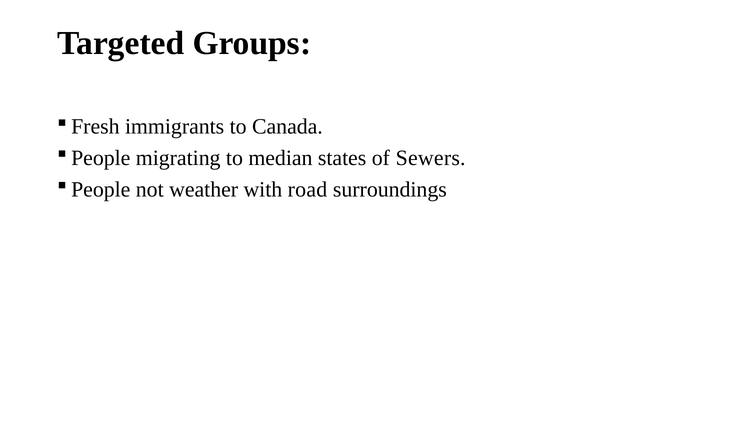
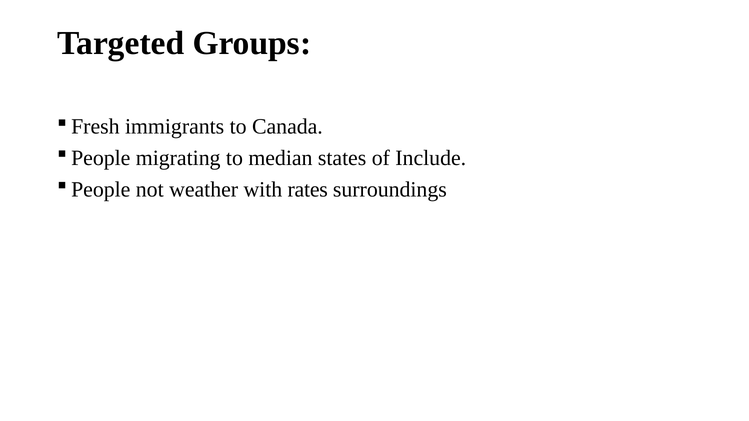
Sewers: Sewers -> Include (431, 158)
road: road -> rates (308, 189)
